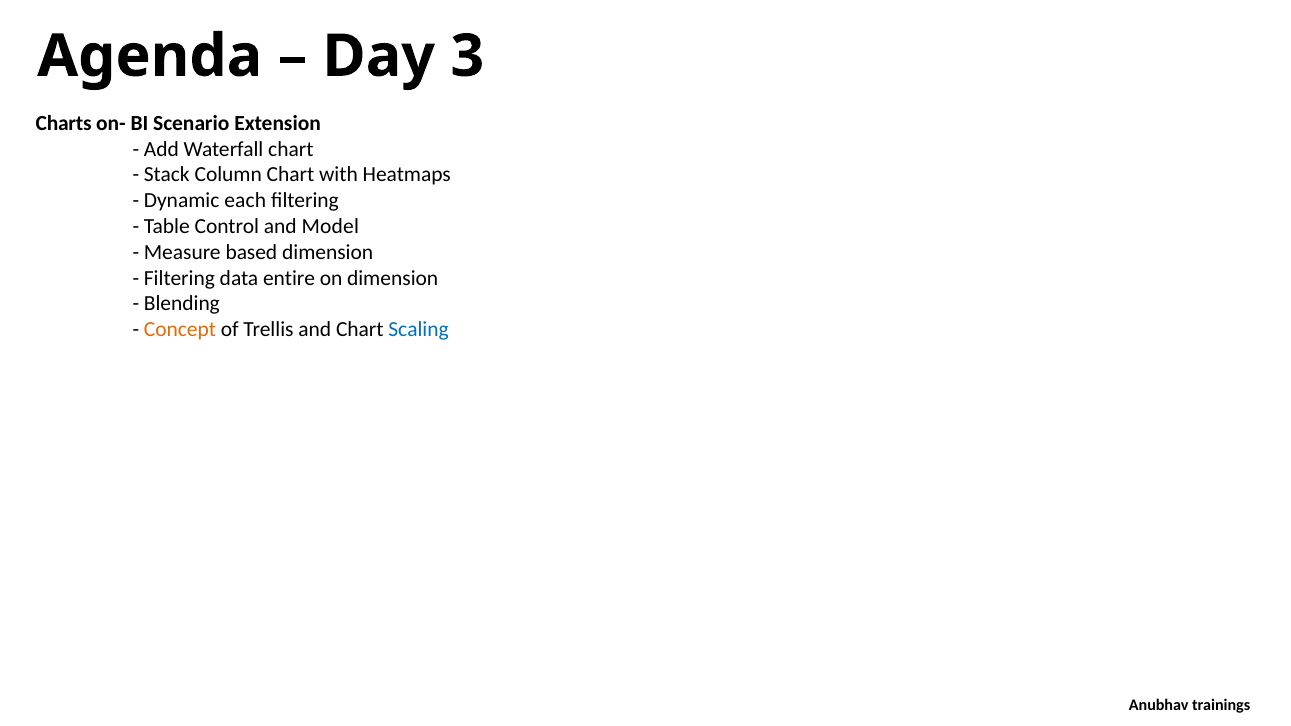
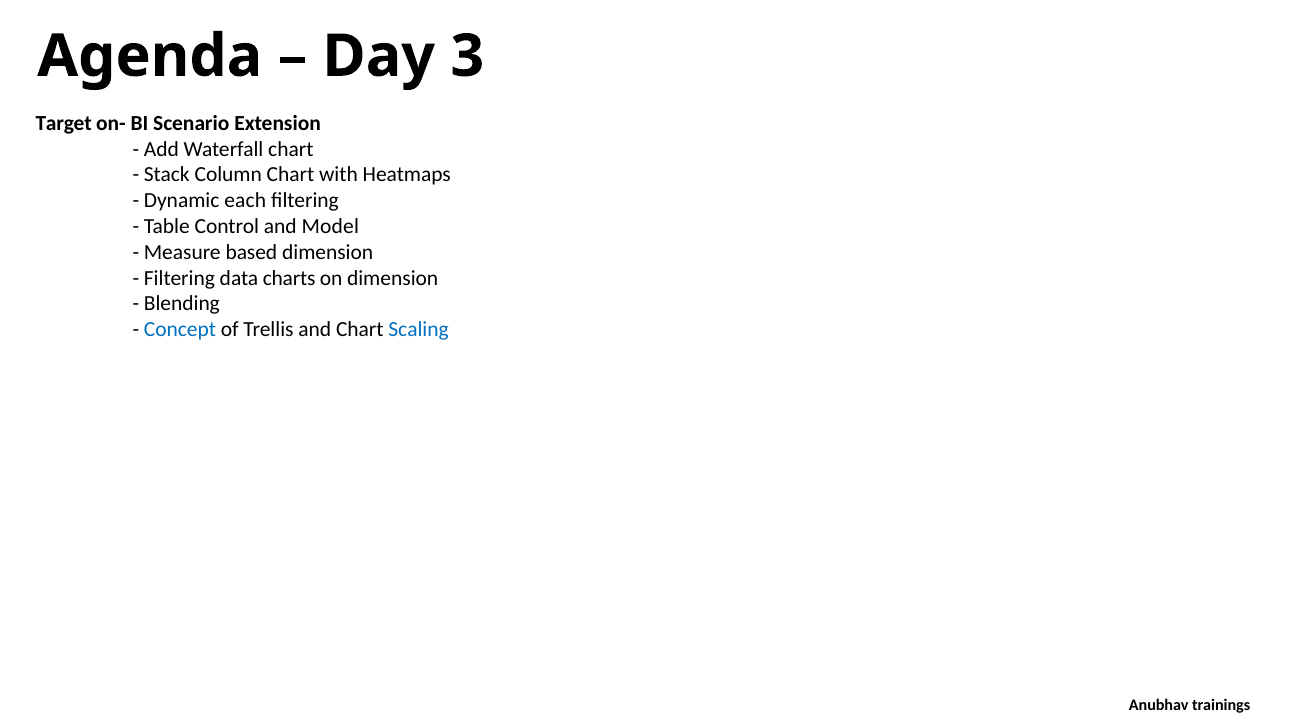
Charts: Charts -> Target (64, 123)
entire: entire -> charts (289, 278)
Concept colour: orange -> blue (180, 330)
